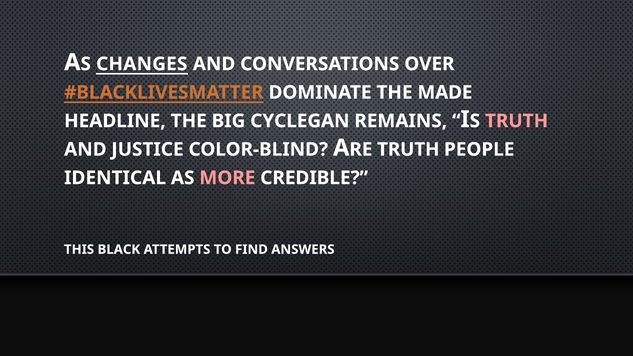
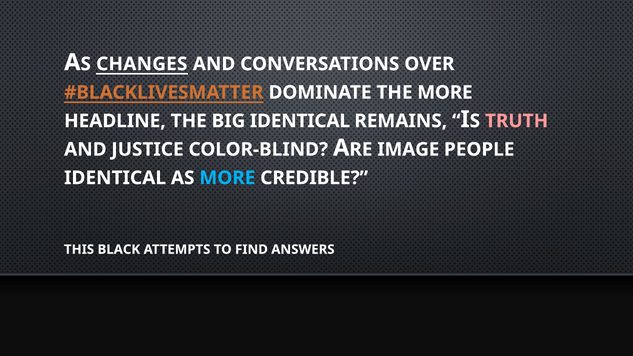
THE MADE: MADE -> MORE (445, 92)
BIG CYCLEGAN: CYCLEGAN -> IDENTICAL (300, 121)
TRUTH: TRUTH -> IMAGE (408, 149)
MORE colour: pink -> light blue (227, 178)
